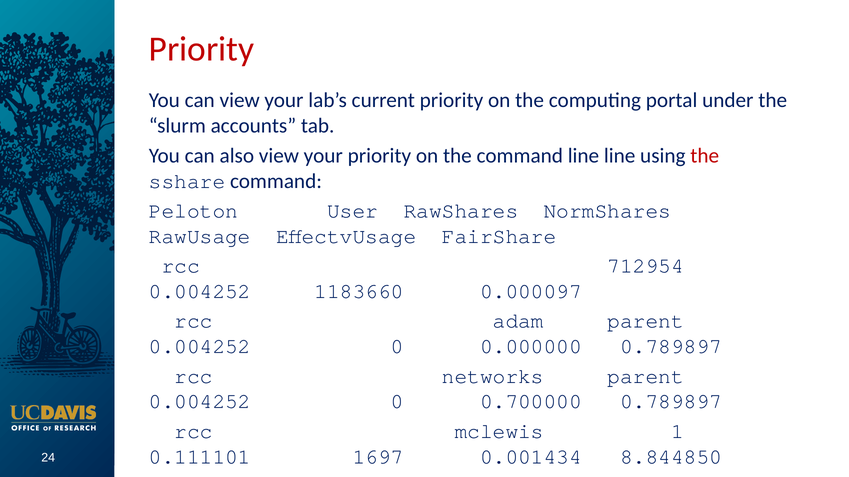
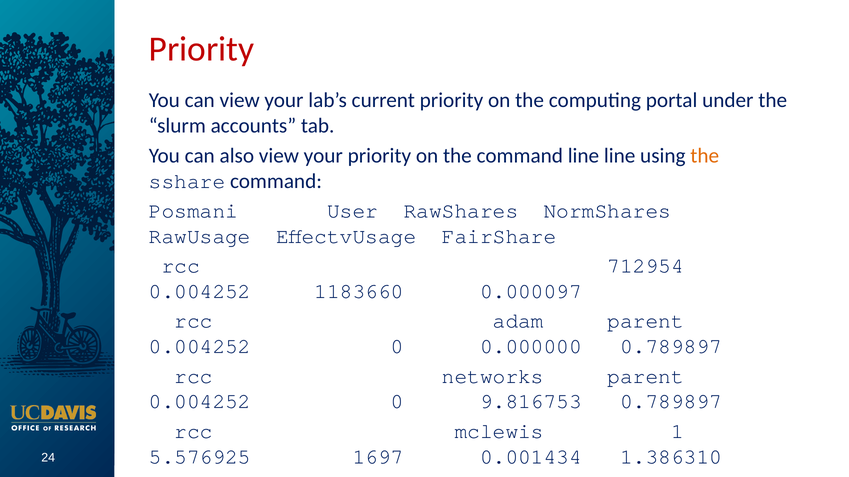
the colour: red -> orange (705, 156)
Peloton: Peloton -> Posmani (193, 211)
0.700000: 0.700000 -> 9.816753 (531, 402)
0.111101: 0.111101 -> 5.576925 (200, 457)
8.844850: 8.844850 -> 1.386310 (671, 457)
